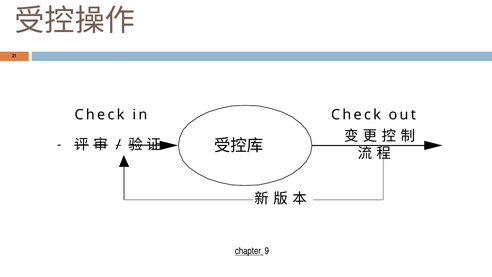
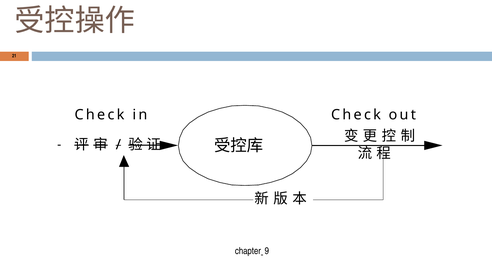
chapter underline: present -> none (248, 251)
